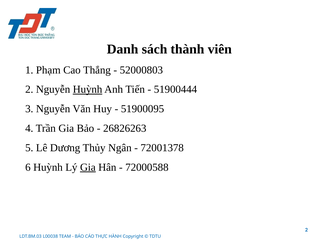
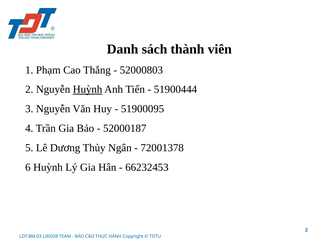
26826263: 26826263 -> 52000187 (125, 128)
Gia underline: present -> none (88, 167)
72000588: 72000588 -> 66232453 (147, 167)
